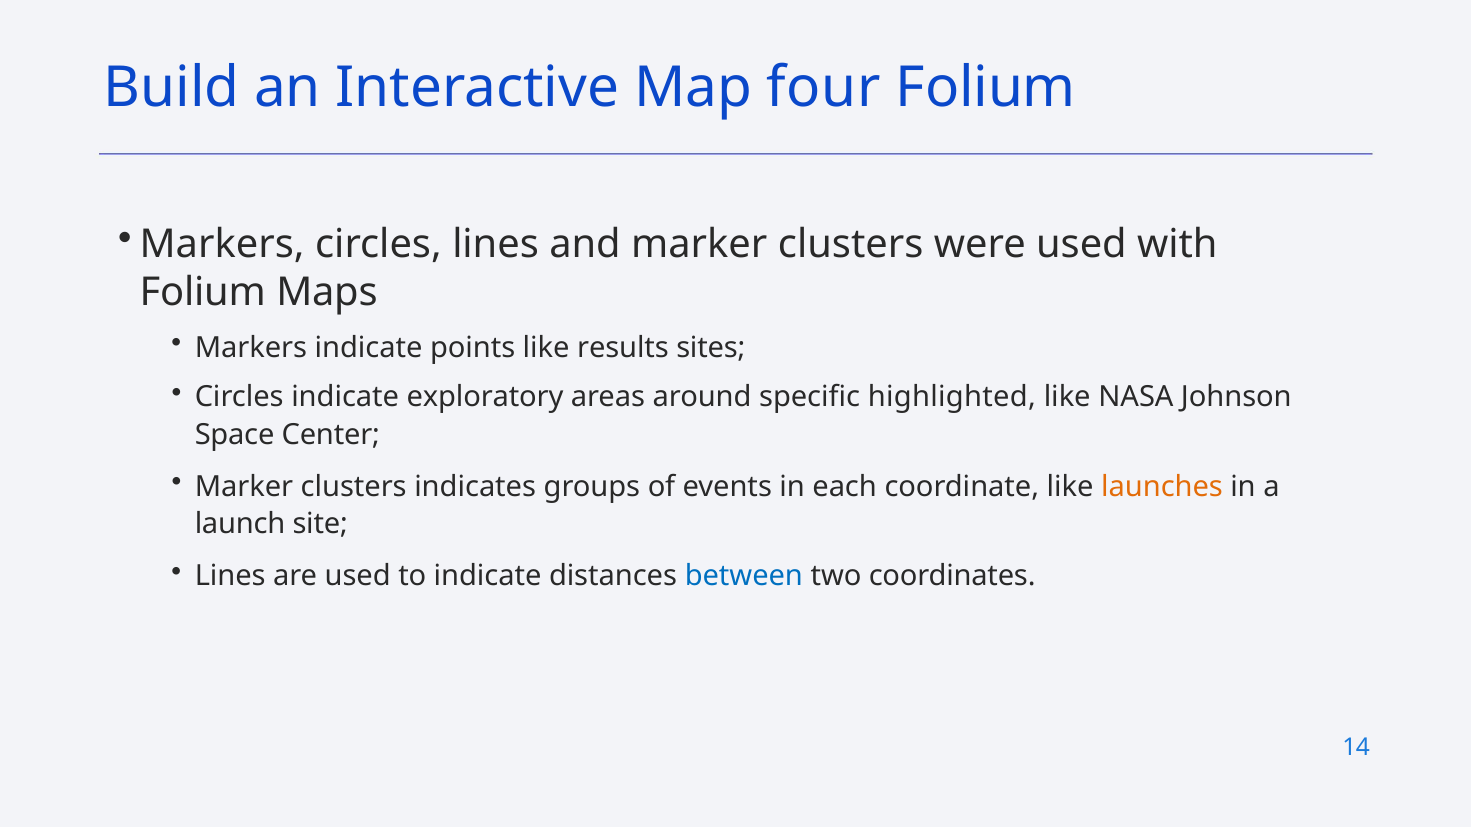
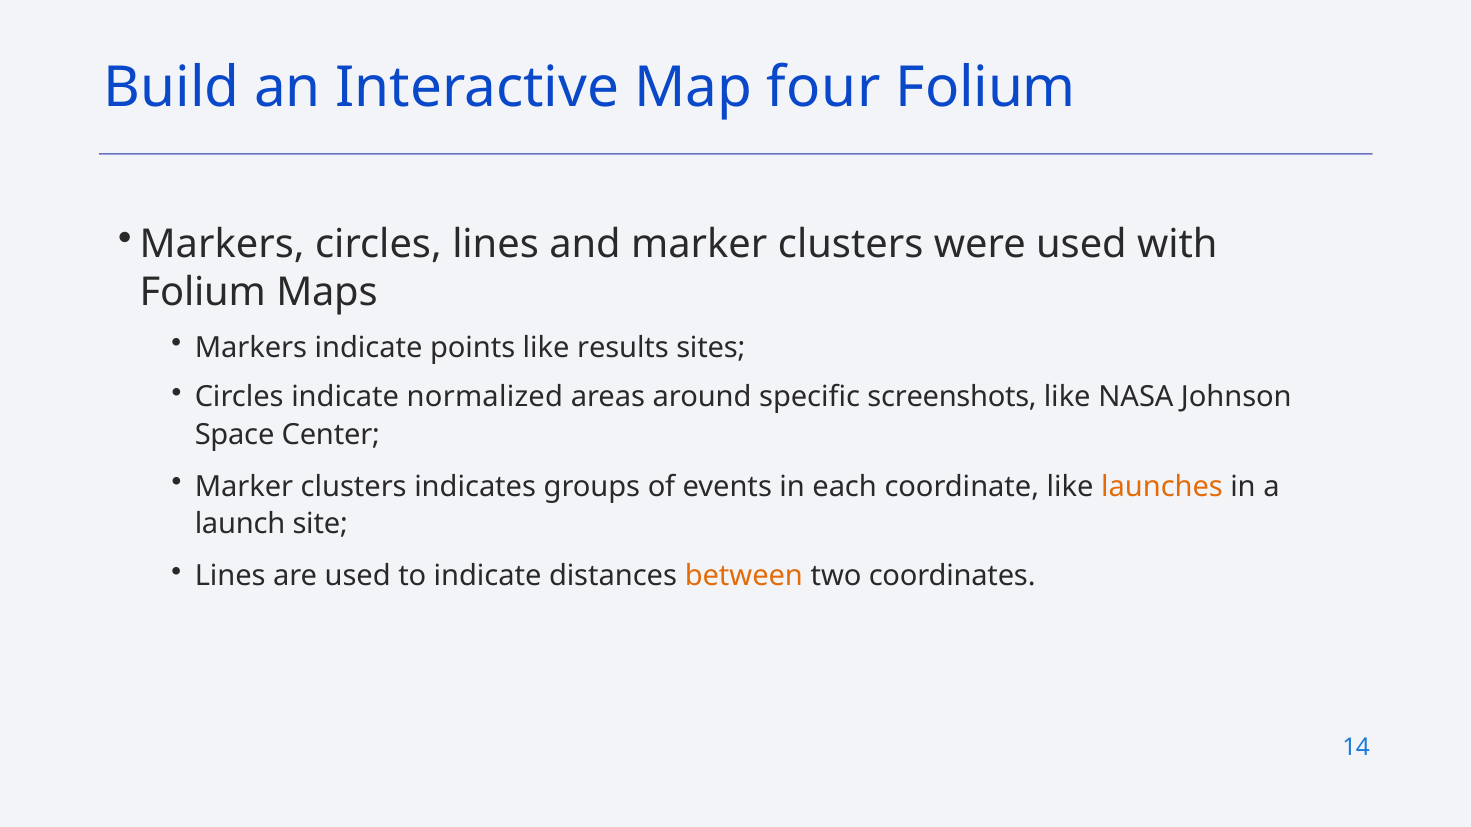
exploratory: exploratory -> normalized (485, 397)
highlighted: highlighted -> screenshots (952, 397)
between colour: blue -> orange (744, 577)
